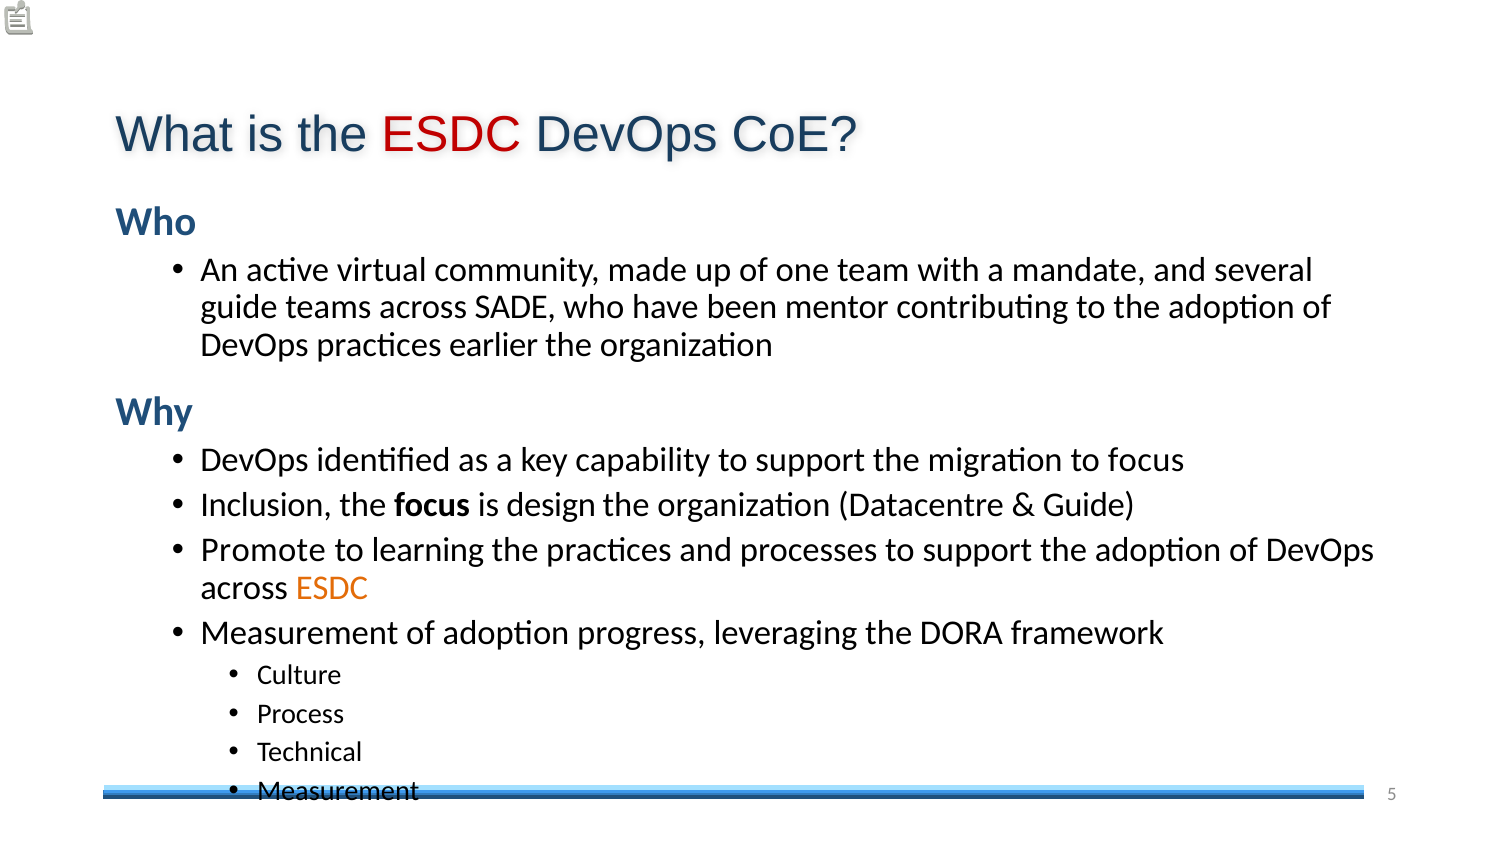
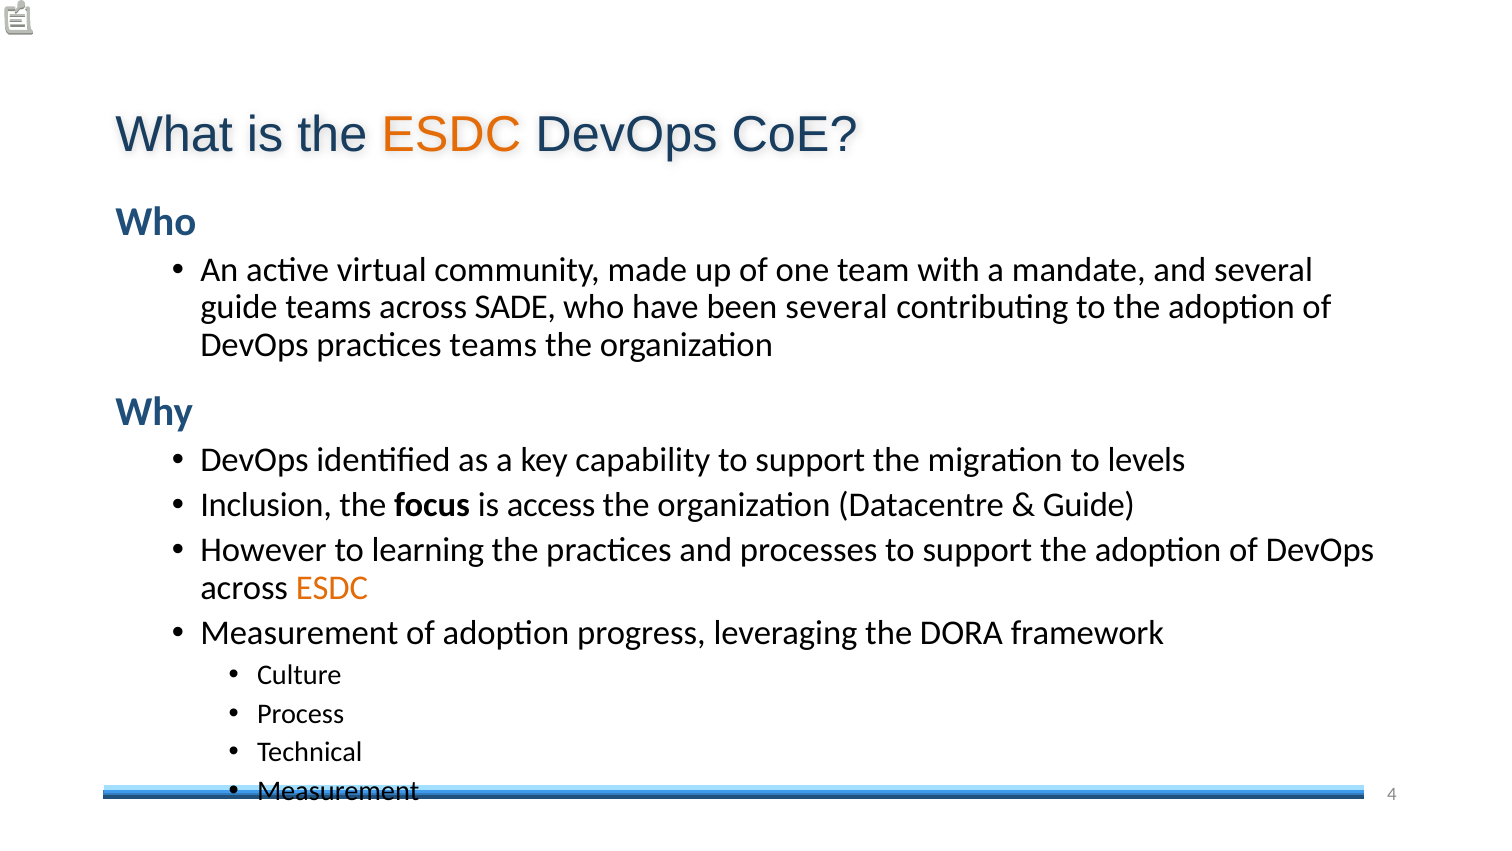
ESDC colour: red -> orange (451, 135)
been mentor: mentor -> several (837, 307)
practices earlier: earlier -> teams (493, 345)
to focus: focus -> levels (1146, 460)
design: design -> access (551, 505)
Promote: Promote -> However (264, 550)
5: 5 -> 4 (1392, 794)
